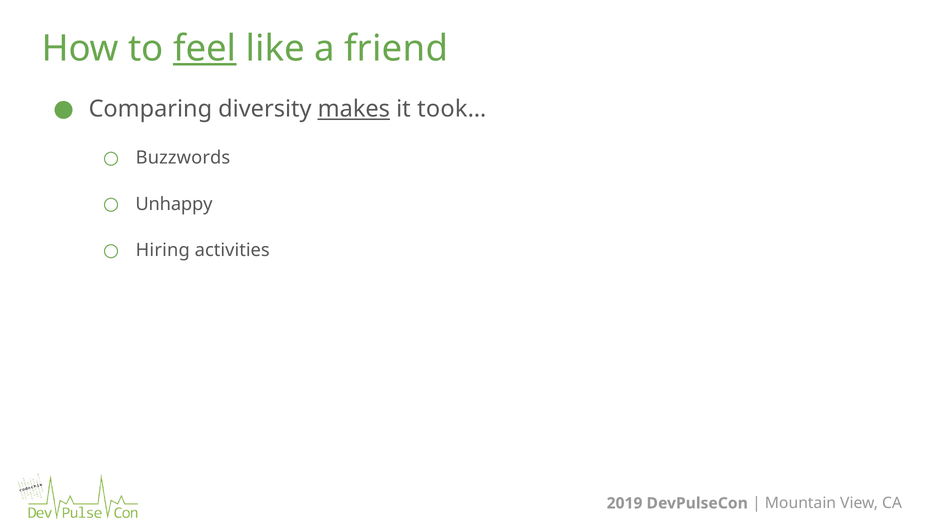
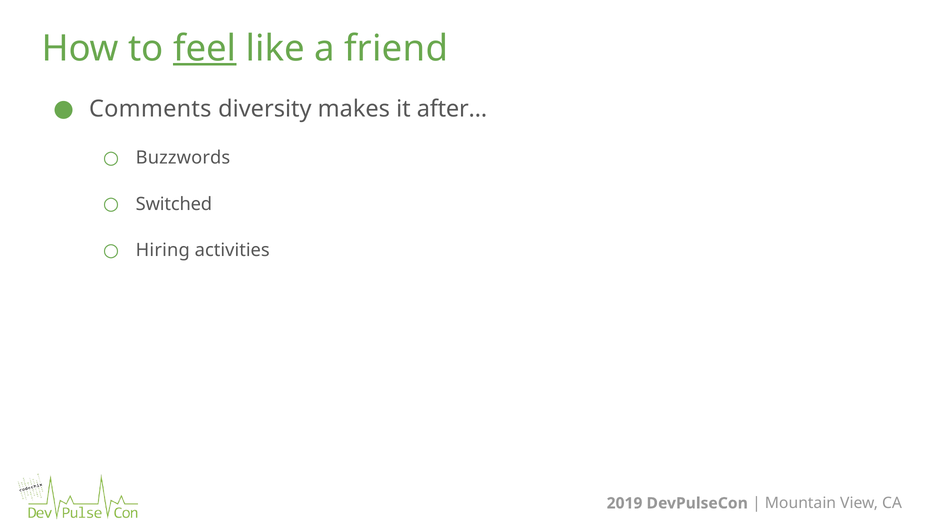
Comparing: Comparing -> Comments (150, 109)
makes underline: present -> none (354, 109)
took…: took… -> after… (452, 109)
Unhappy: Unhappy -> Switched (174, 204)
